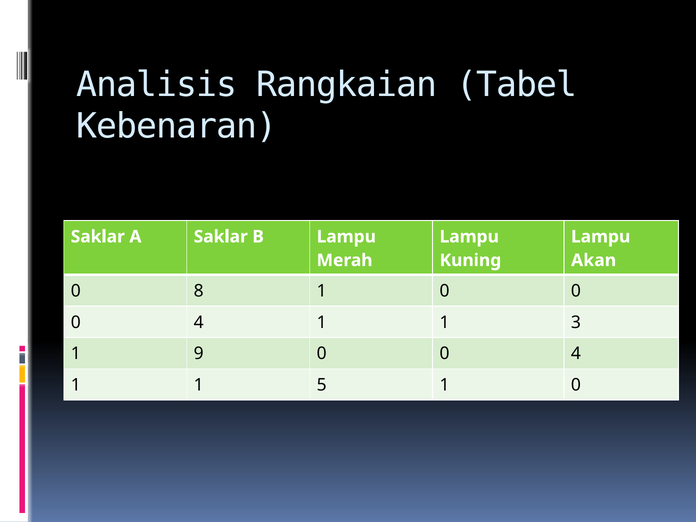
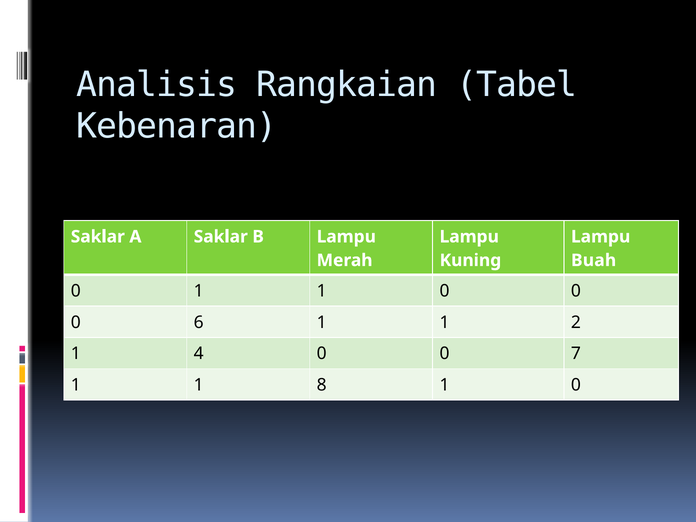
Akan: Akan -> Buah (594, 260)
0 8: 8 -> 1 (199, 291)
4: 4 -> 6 (199, 322)
3: 3 -> 2 (576, 322)
9: 9 -> 4 (199, 354)
4: 4 -> 7 (576, 354)
5: 5 -> 8 (322, 385)
